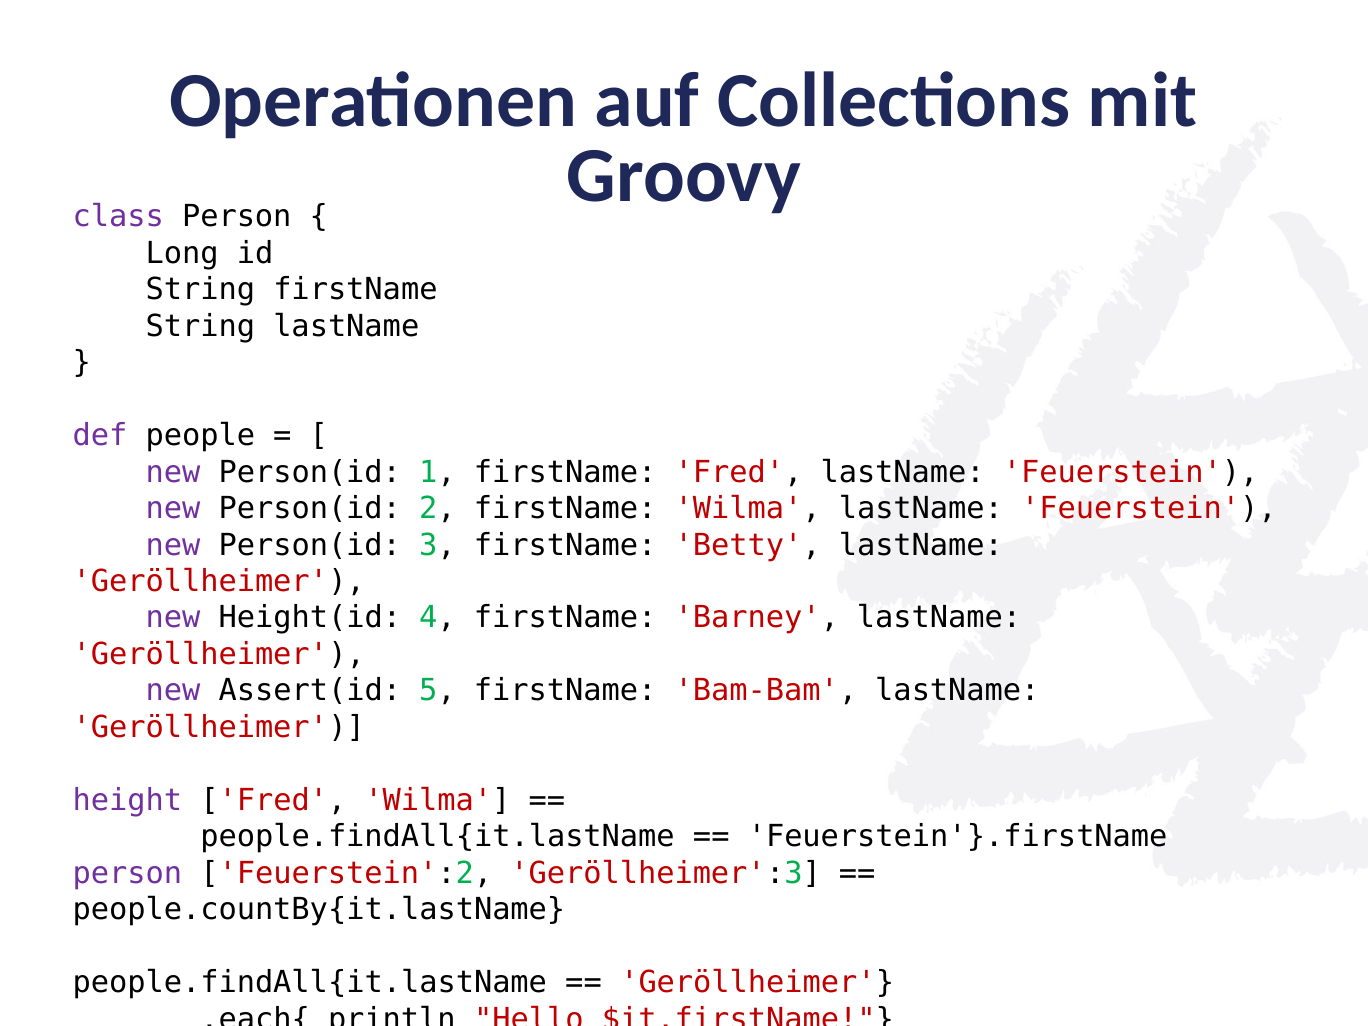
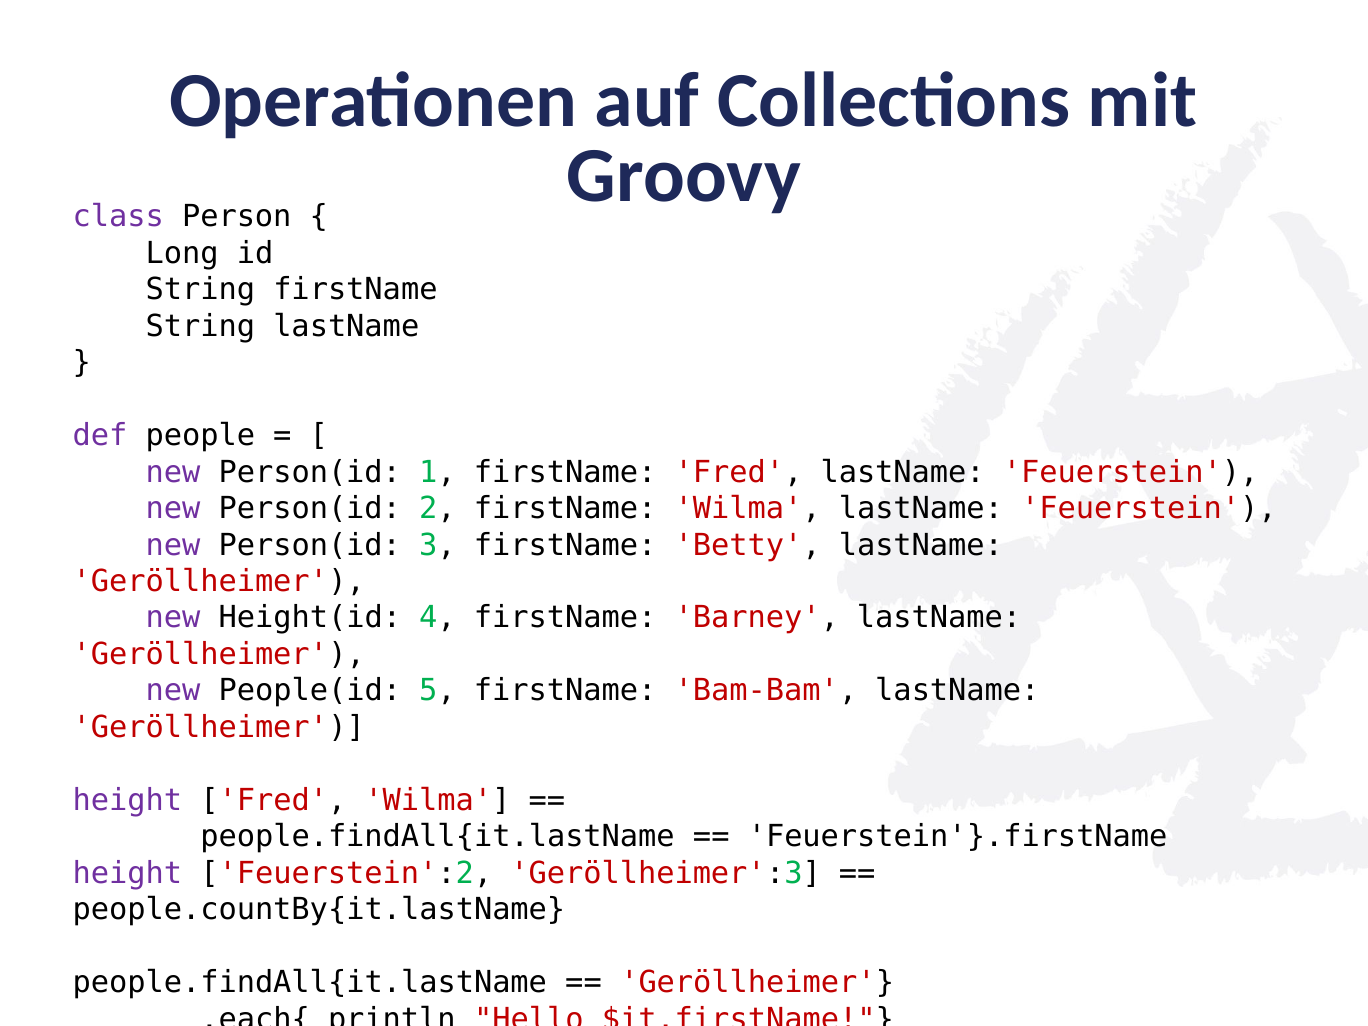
Assert(id: Assert(id -> People(id (310, 691)
person: person -> height (127, 873)
